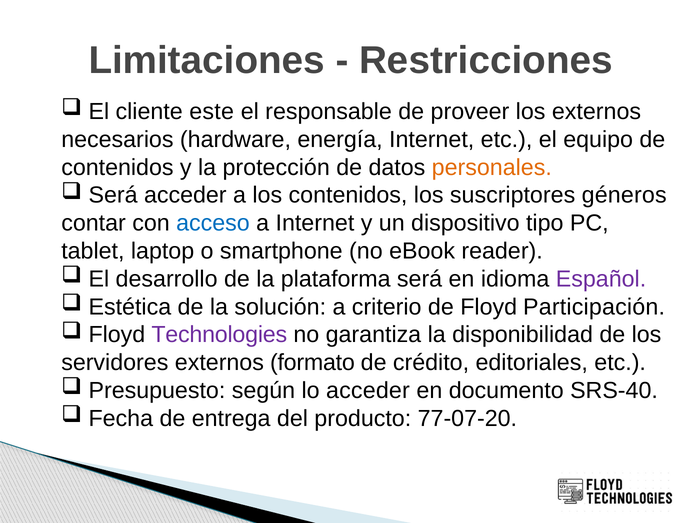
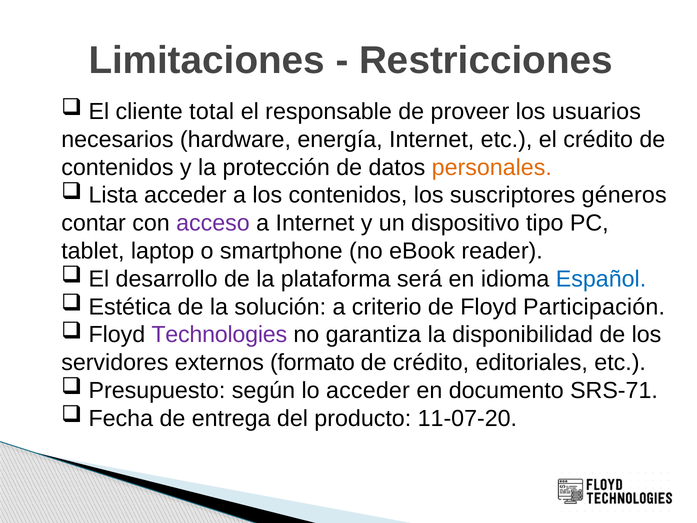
este: este -> total (212, 112)
los externos: externos -> usuarios (596, 112)
el equipo: equipo -> crédito (598, 139)
Será: Será -> Lista (113, 195)
acceso colour: blue -> purple (213, 223)
Español colour: purple -> blue (601, 279)
SRS-40: SRS-40 -> SRS-71 (614, 390)
77-07-20: 77-07-20 -> 11-07-20 (467, 418)
